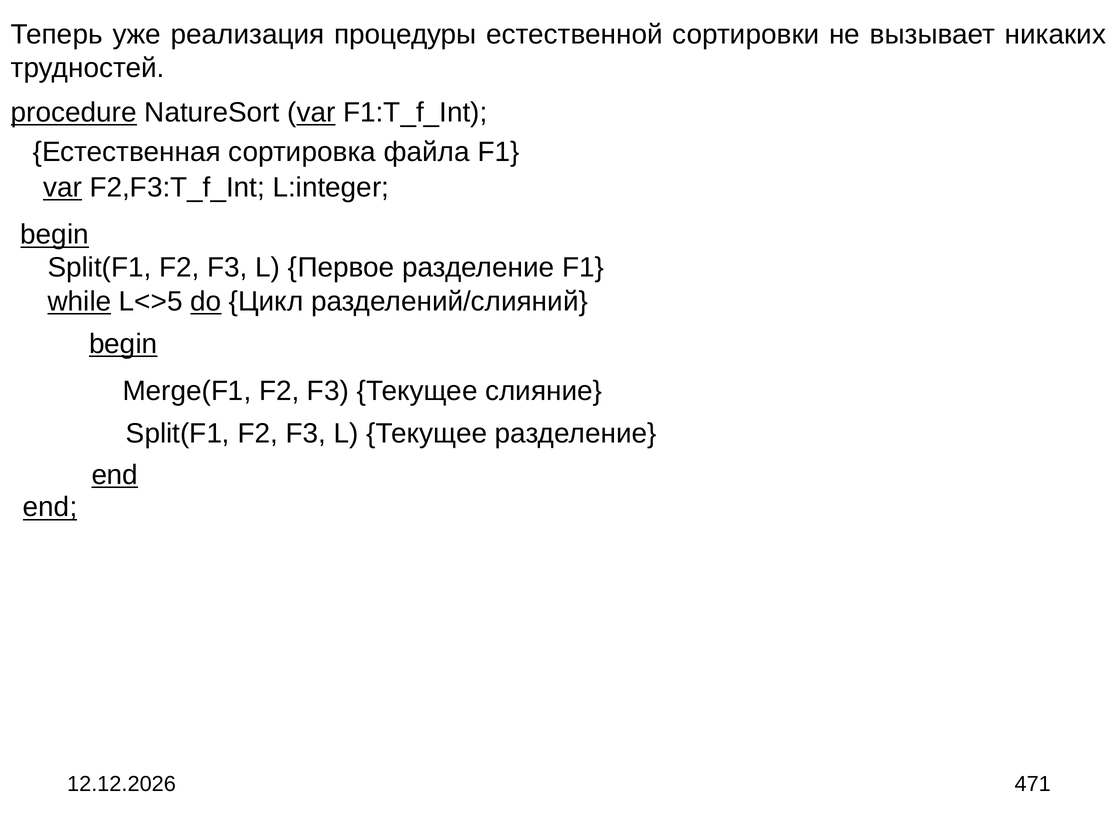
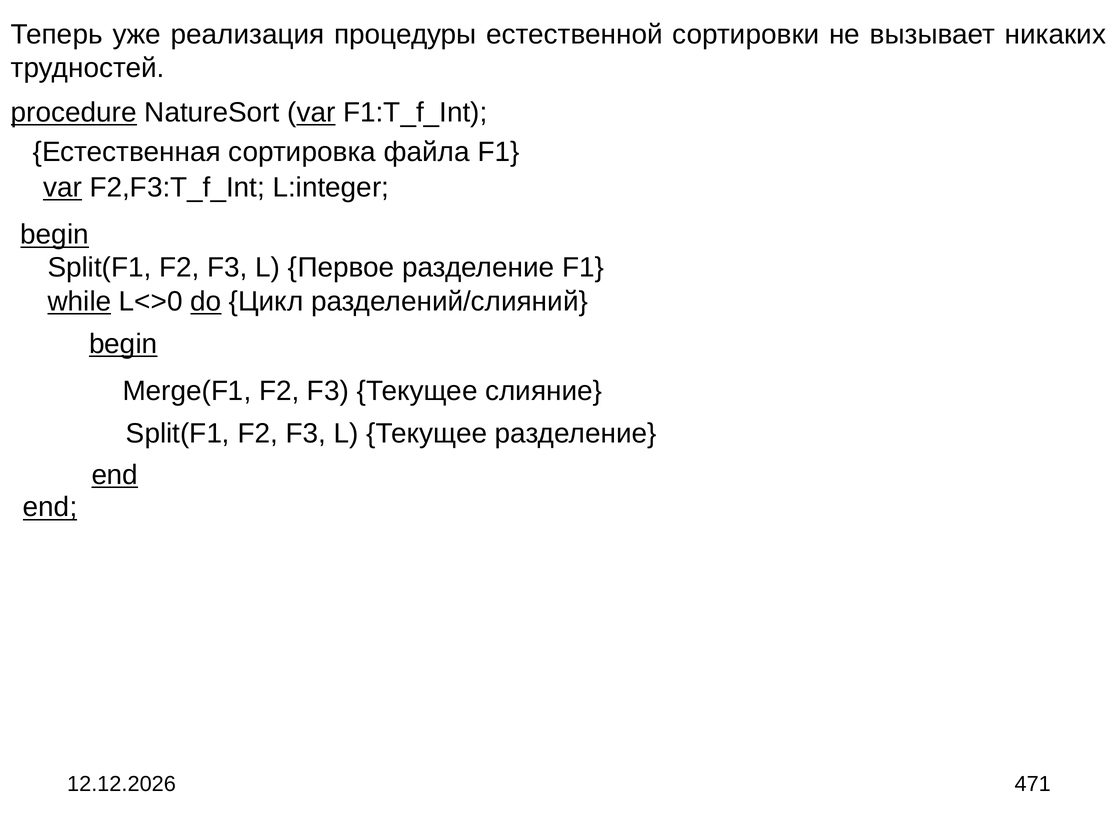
L<>5: L<>5 -> L<>0 (151, 301)
